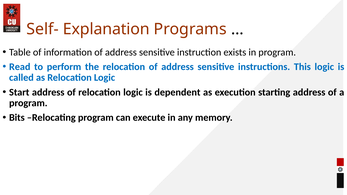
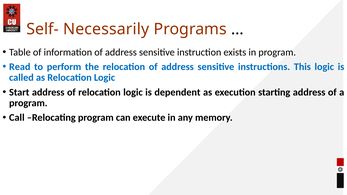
Explanation: Explanation -> Necessarily (106, 29)
Bits: Bits -> Call (17, 118)
